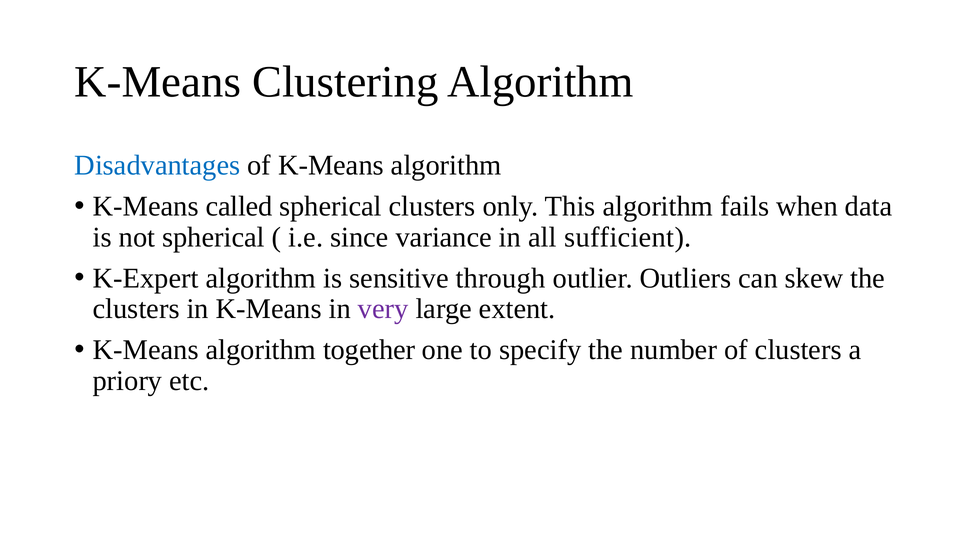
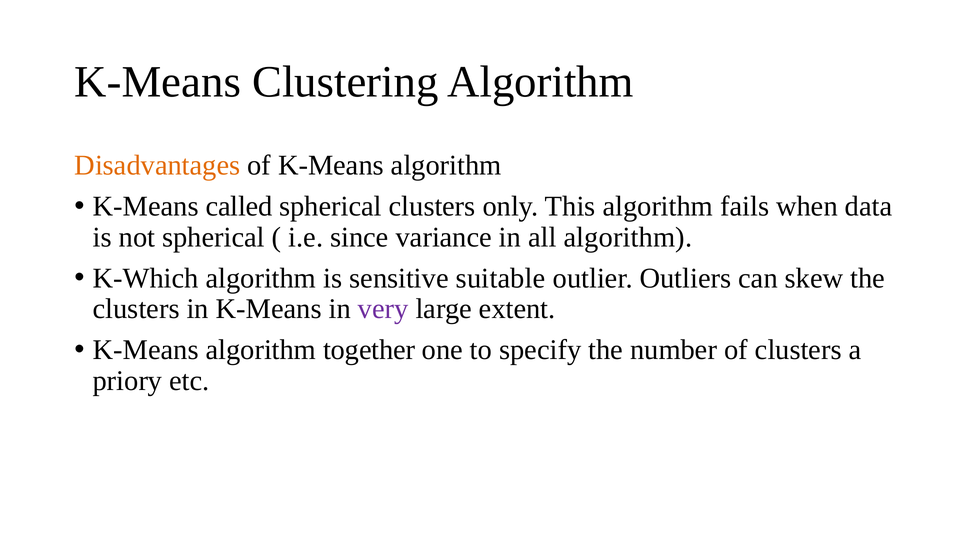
Disadvantages colour: blue -> orange (157, 165)
all sufficient: sufficient -> algorithm (628, 237)
K-Expert: K-Expert -> K-Which (146, 278)
through: through -> suitable (501, 278)
